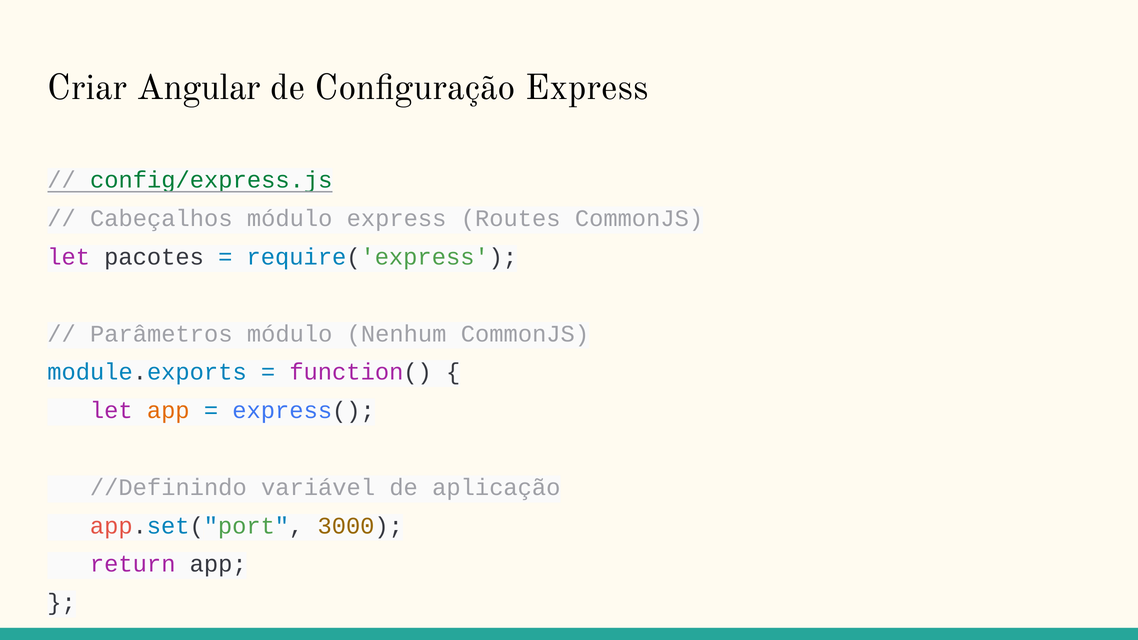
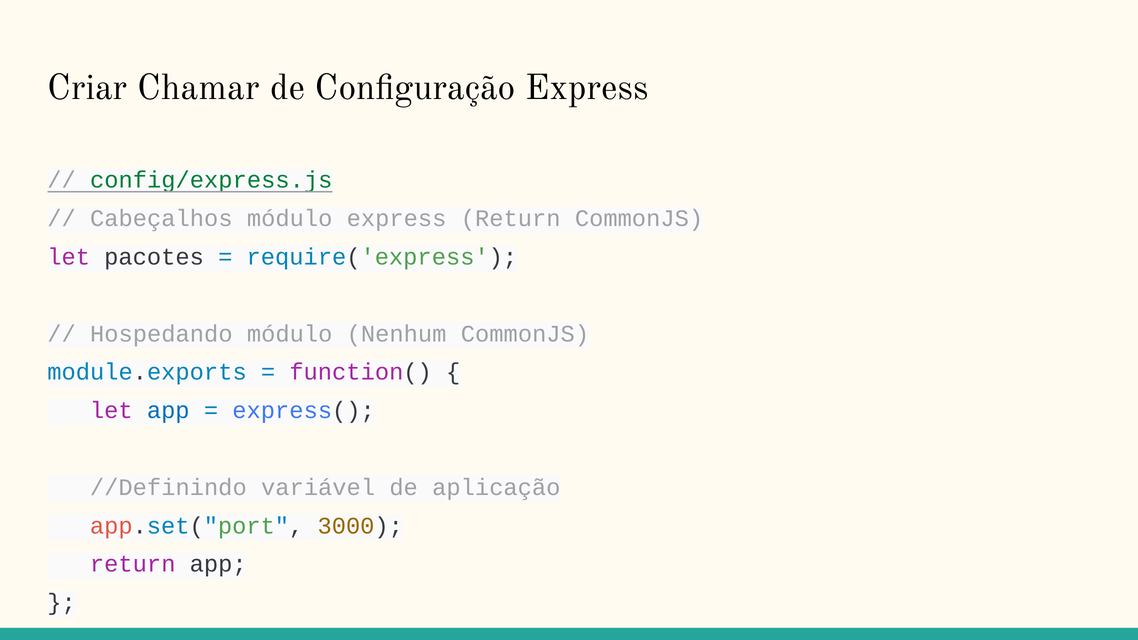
Angular: Angular -> Chamar (199, 88)
express Routes: Routes -> Return (511, 219)
Parâmetros: Parâmetros -> Hospedando (161, 334)
app colour: orange -> blue (168, 411)
